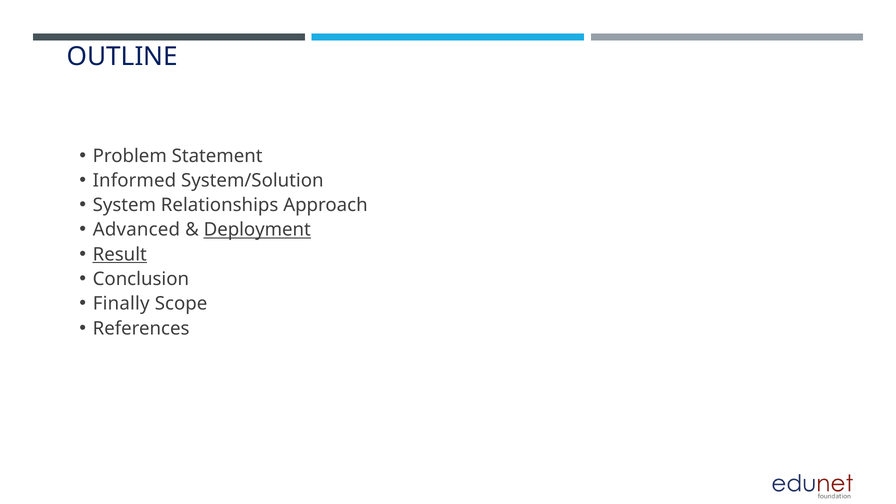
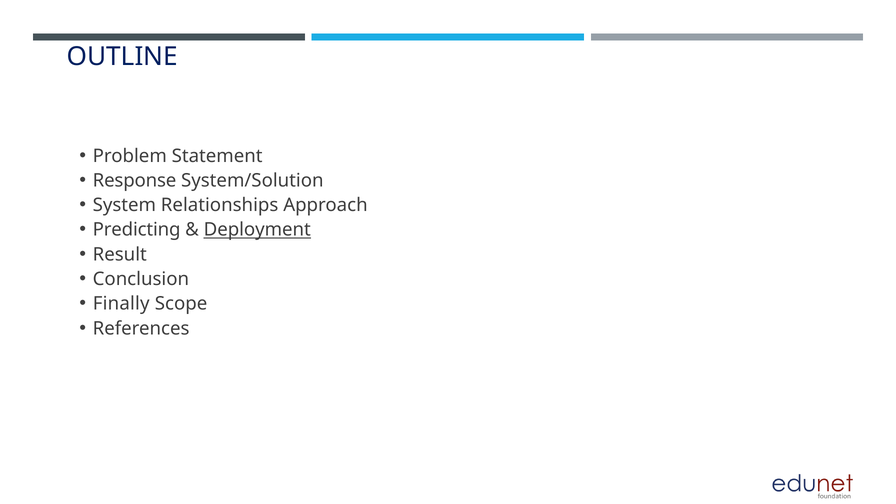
Informed: Informed -> Response (135, 181)
Advanced: Advanced -> Predicting (137, 230)
Result underline: present -> none (120, 254)
